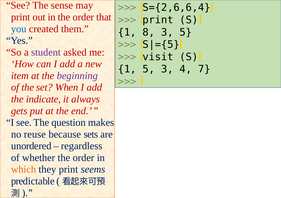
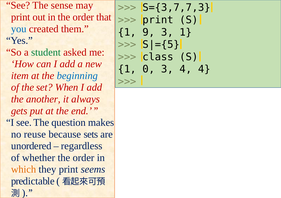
S={2,6,6,4: S={2,6,6,4 -> S={3,7,7,3 (176, 8)
8: 8 -> 9 (149, 32)
3 5: 5 -> 1 (186, 32)
student colour: purple -> green (46, 52)
visit: visit -> class (158, 57)
1 5: 5 -> 0 (149, 69)
4 7: 7 -> 4 (204, 69)
beginning colour: purple -> blue (77, 76)
indicate: indicate -> another (43, 99)
